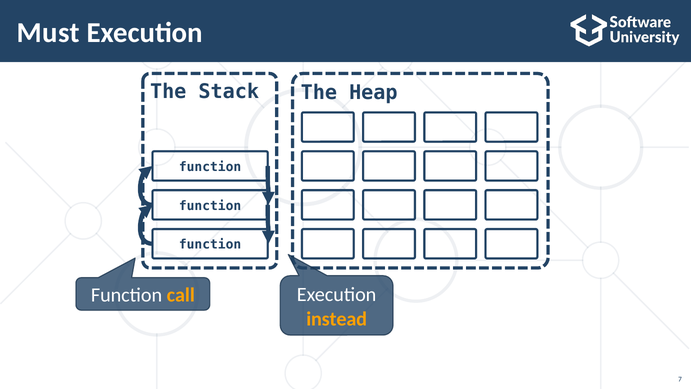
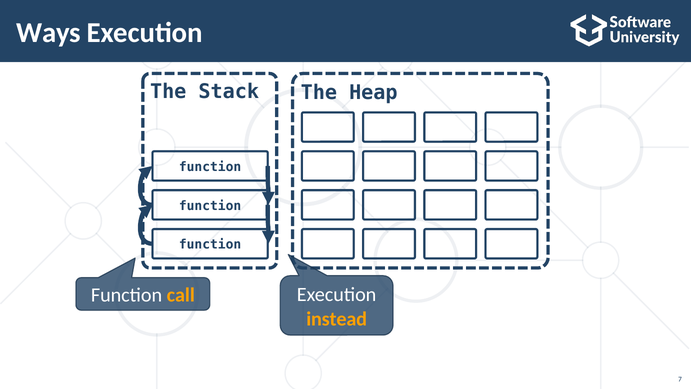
Must: Must -> Ways (49, 33)
